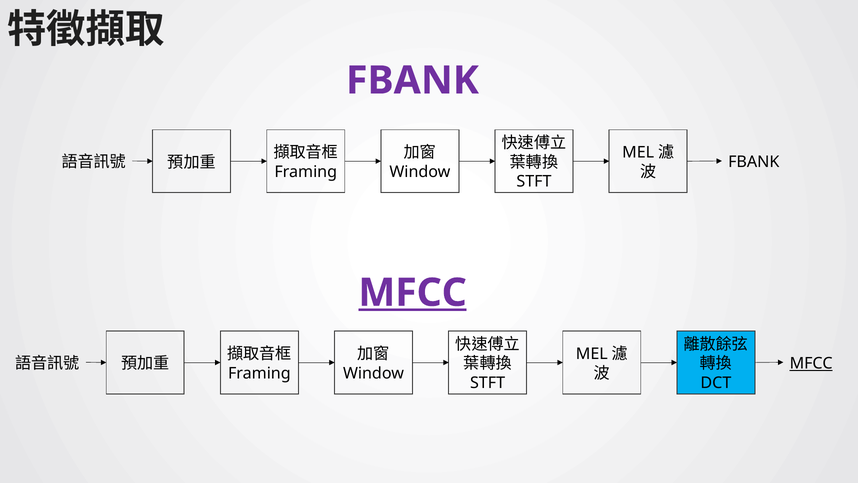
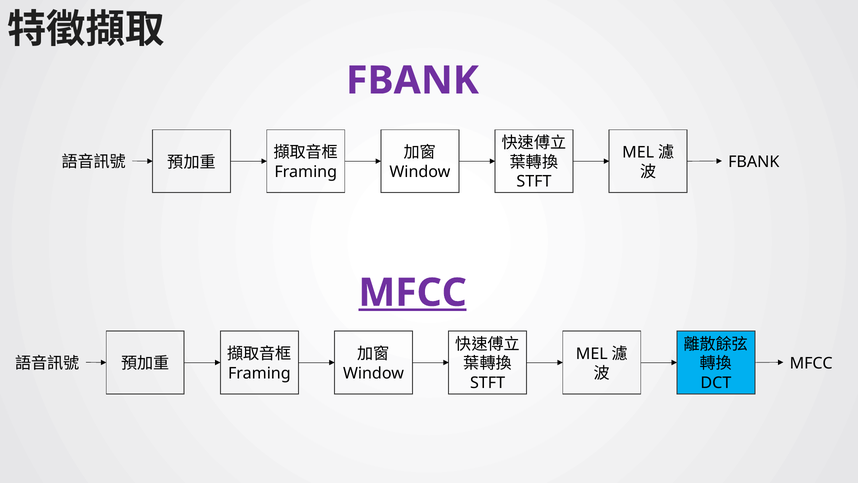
MFCC underline: present -> none (811, 363)
